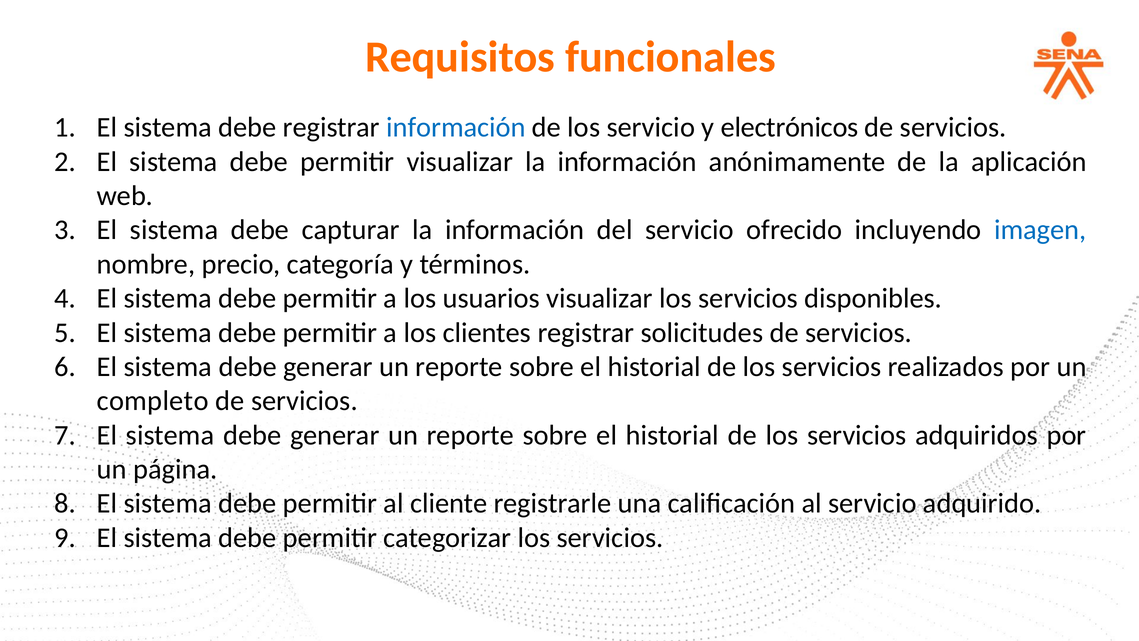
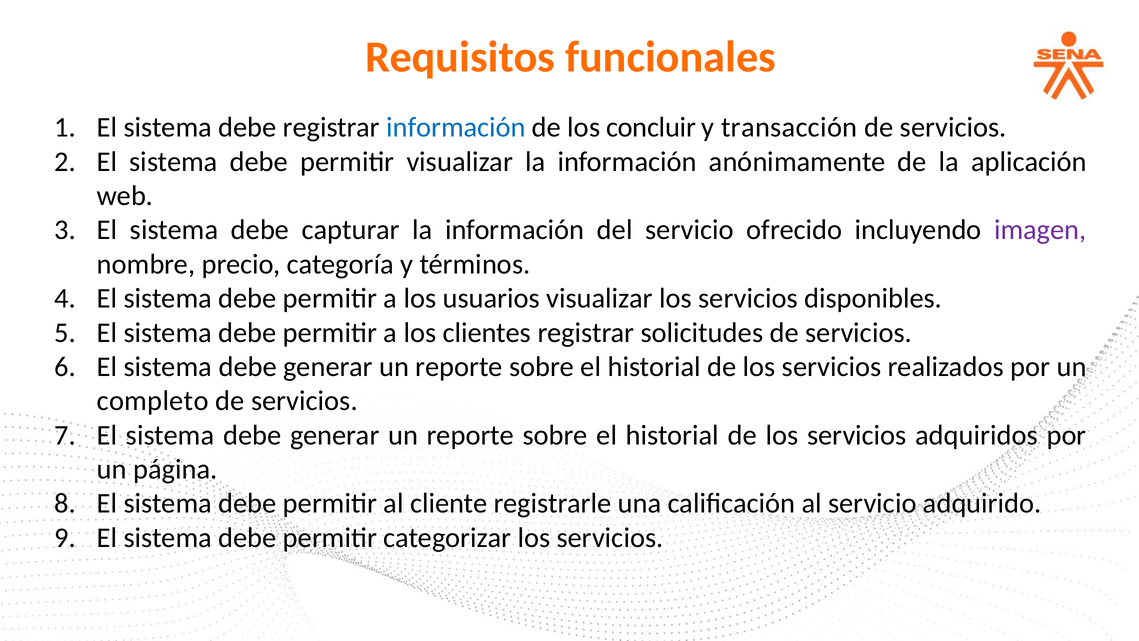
los servicio: servicio -> concluir (651, 127)
electrónicos: electrónicos -> transacción (789, 127)
imagen colour: blue -> purple (1040, 230)
